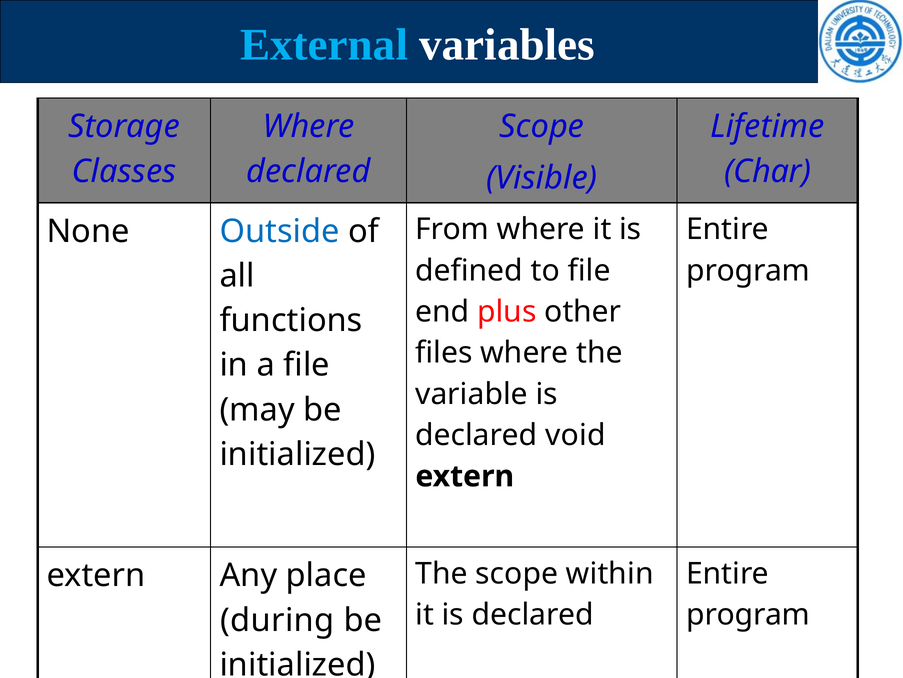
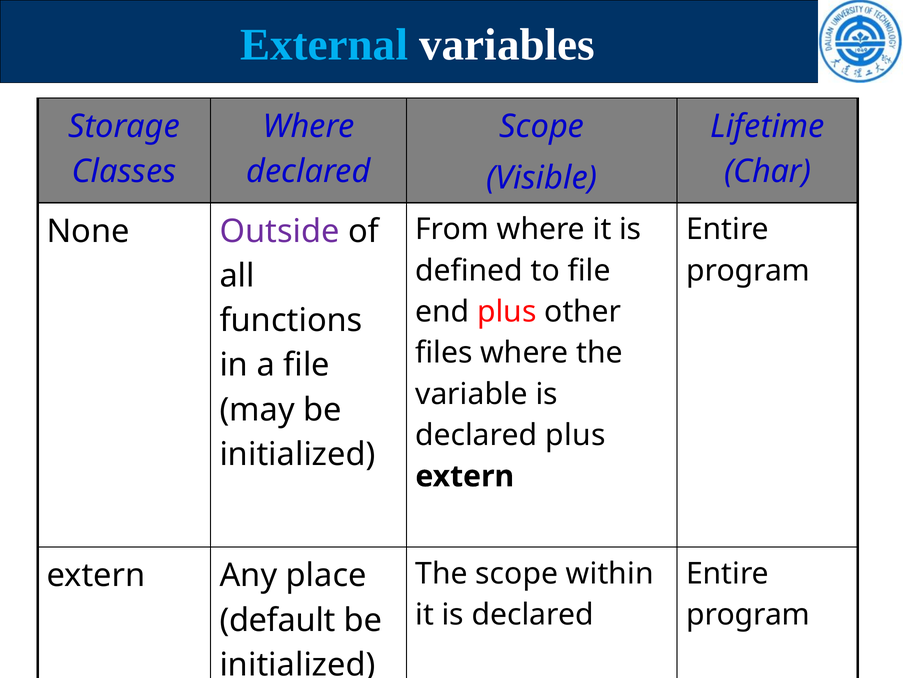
Outside colour: blue -> purple (280, 231)
declared void: void -> plus (575, 435)
during: during -> default (278, 620)
